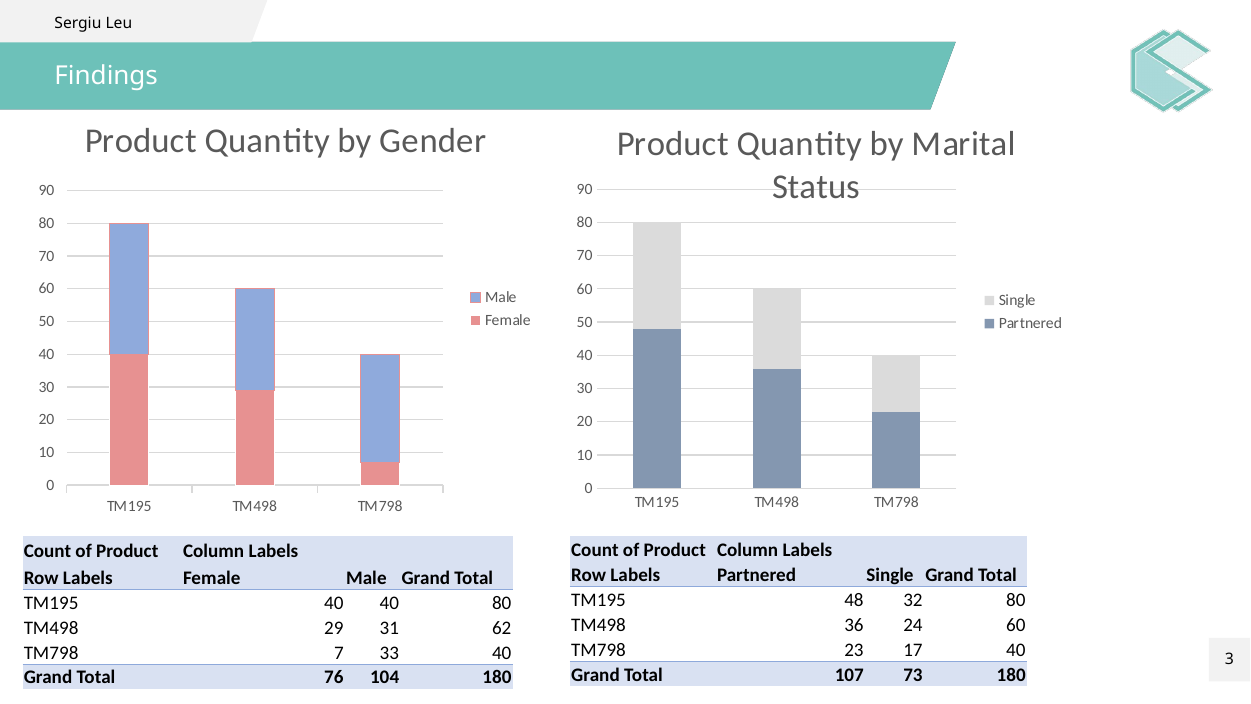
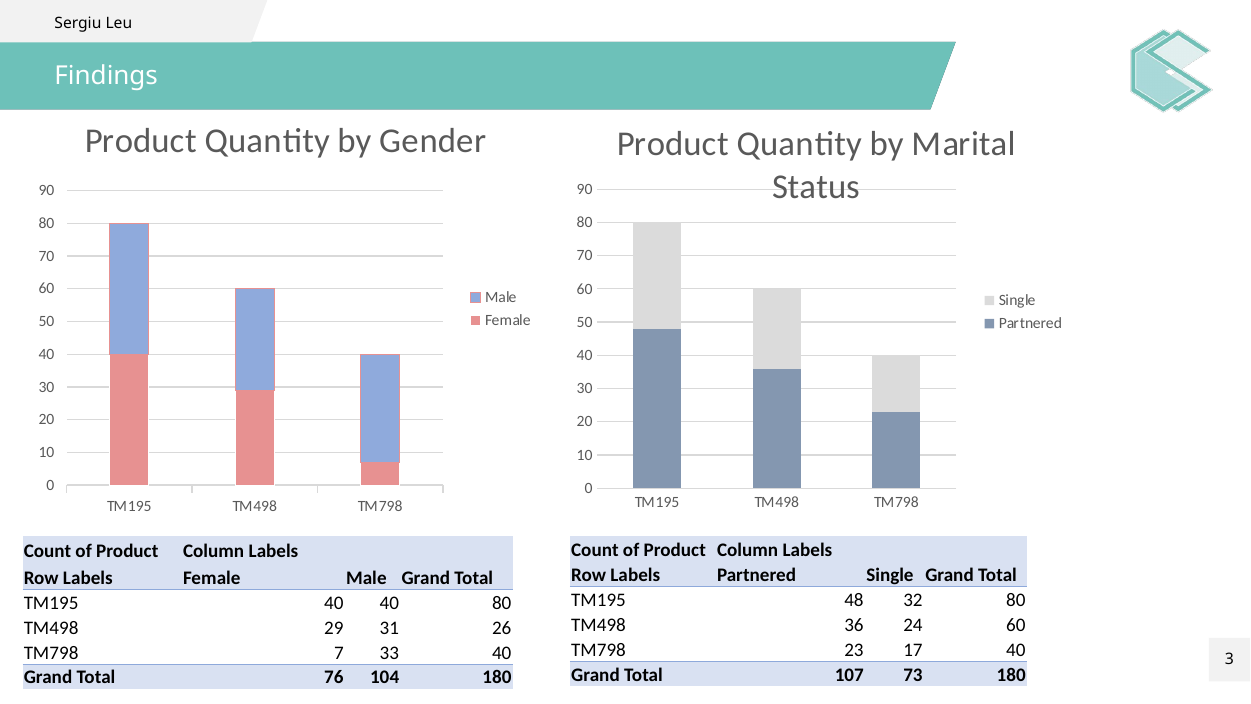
62: 62 -> 26 (502, 628)
